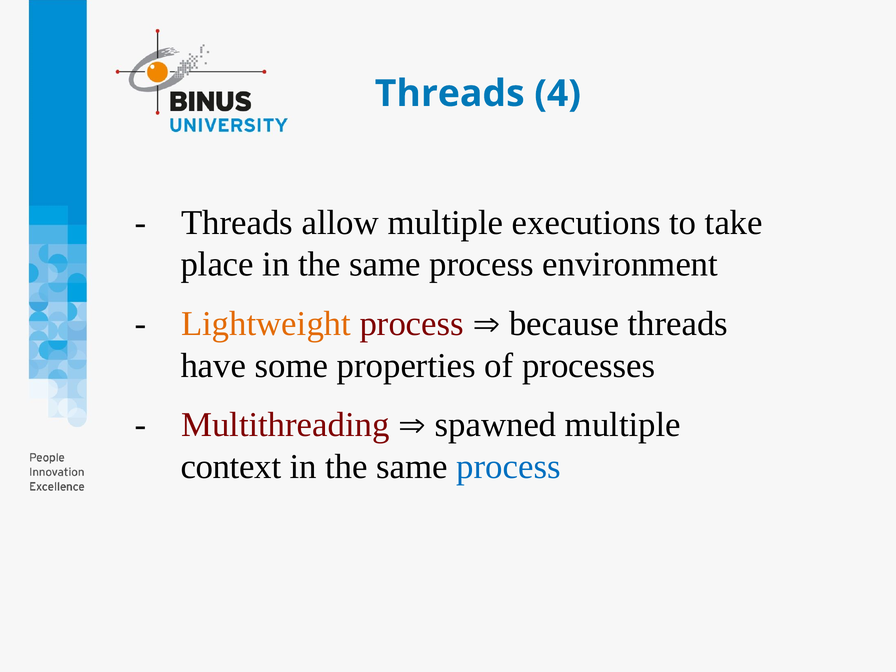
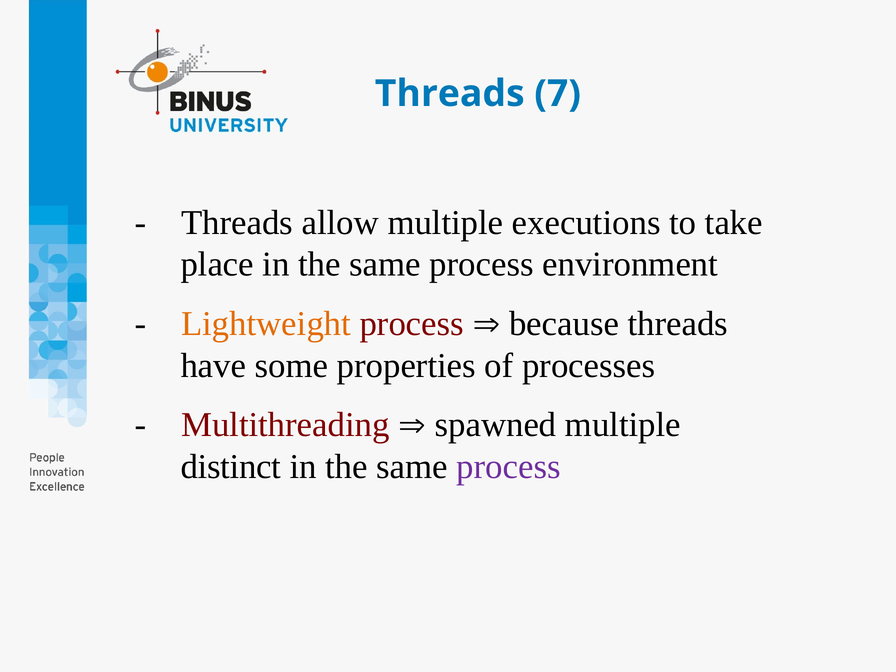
4: 4 -> 7 (558, 94)
context: context -> distinct (231, 467)
process colour: blue -> purple (509, 467)
